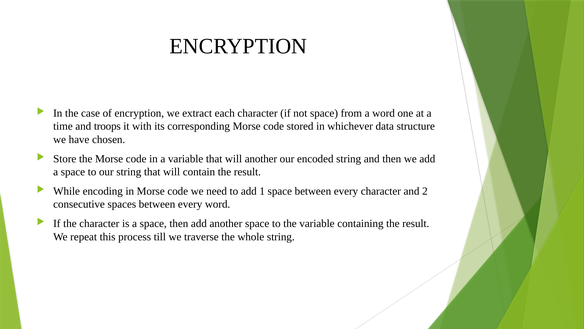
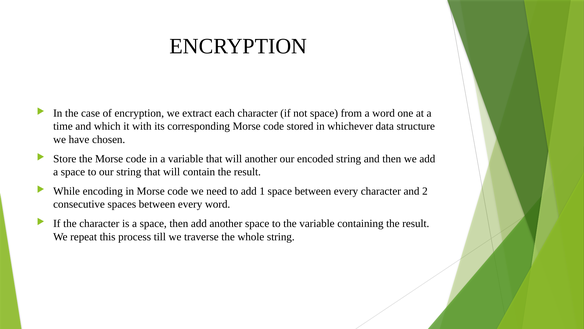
troops: troops -> which (107, 126)
